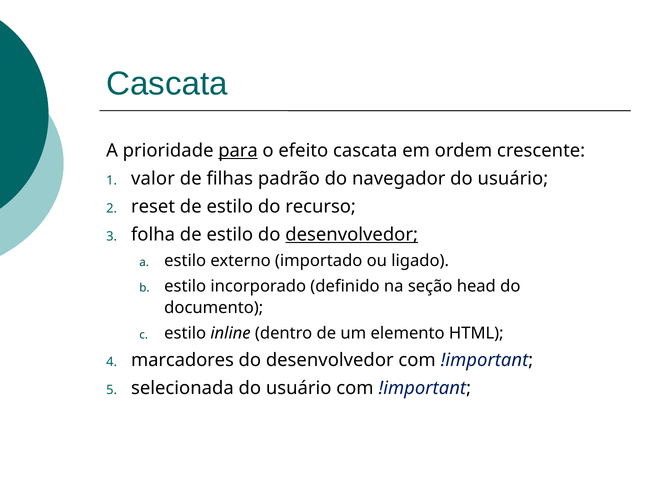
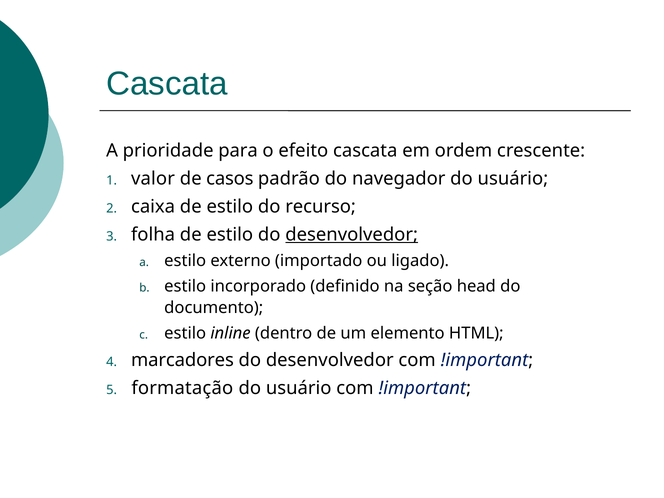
para underline: present -> none (238, 151)
filhas: filhas -> casos (230, 179)
reset: reset -> caixa (153, 207)
selecionada: selecionada -> formatação (182, 388)
